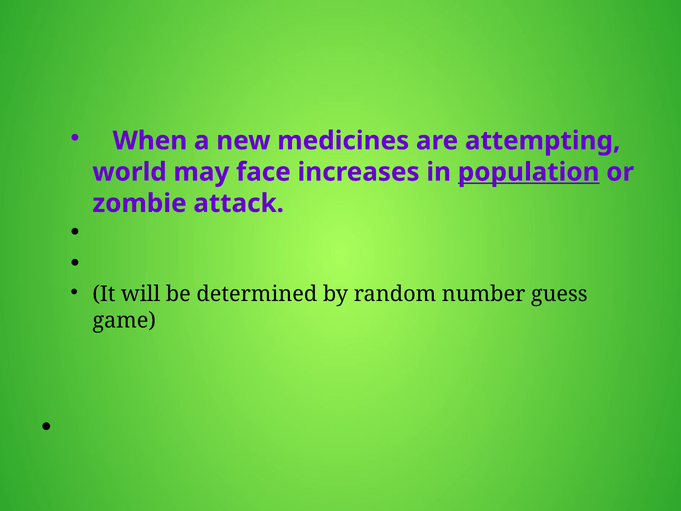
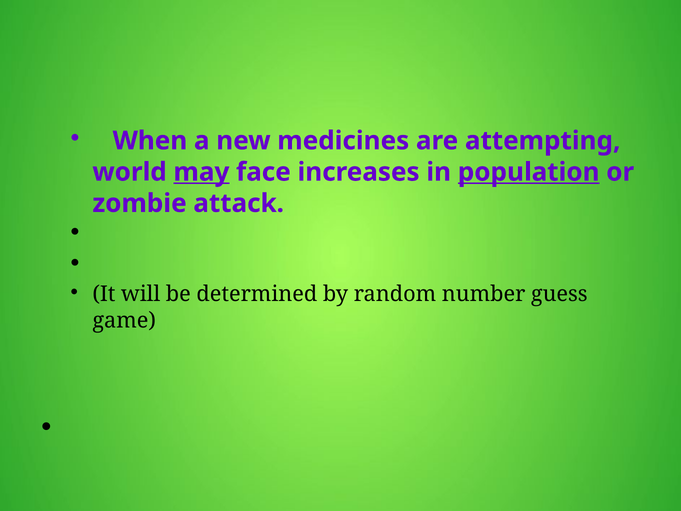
may underline: none -> present (201, 172)
